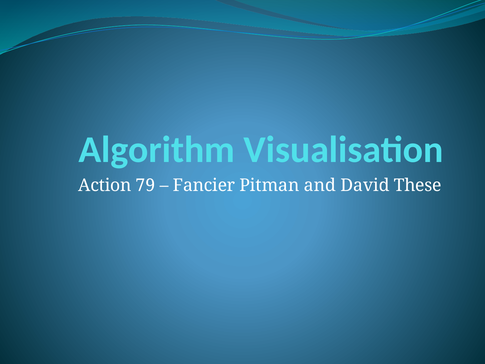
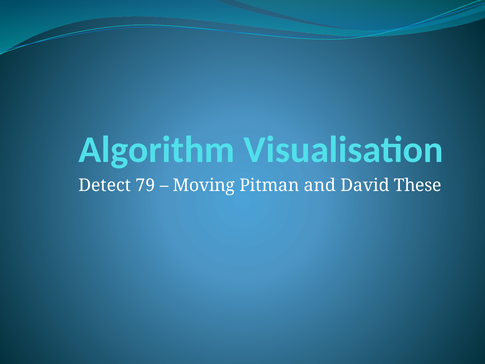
Action: Action -> Detect (105, 185)
Fancier: Fancier -> Moving (204, 185)
